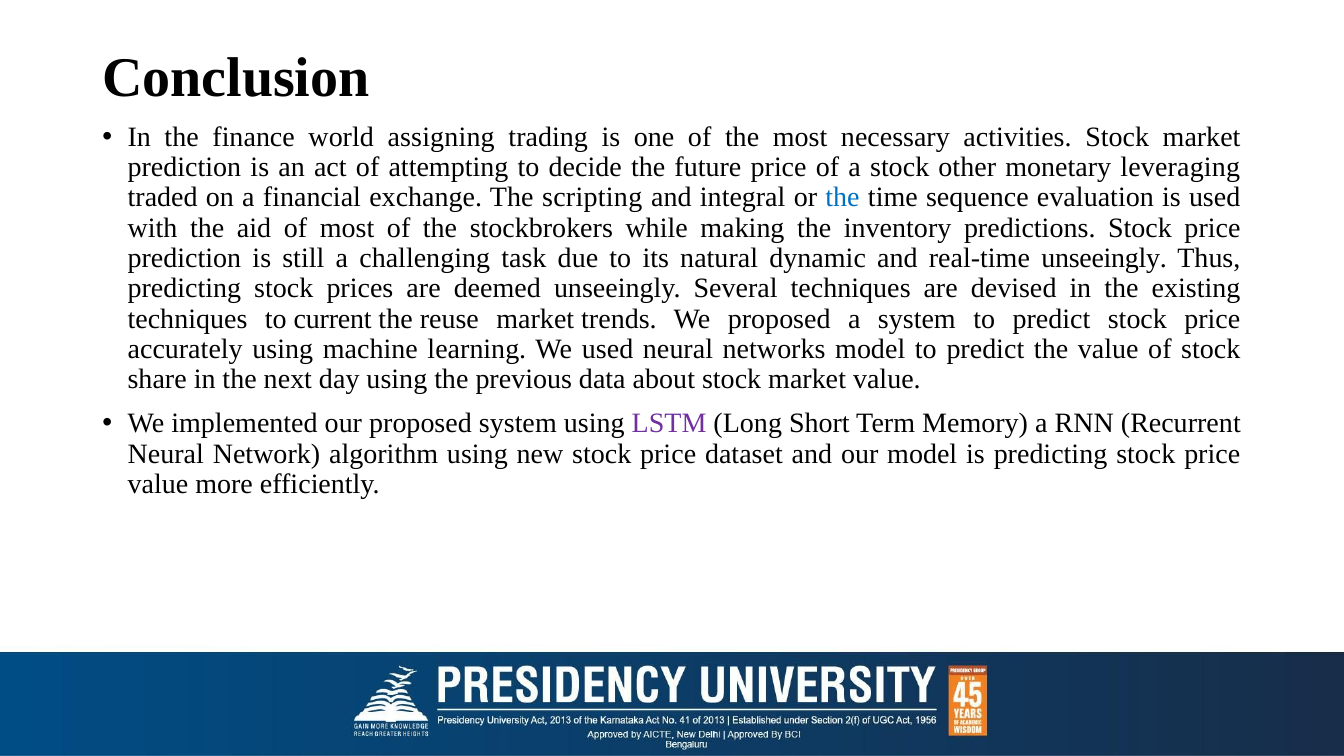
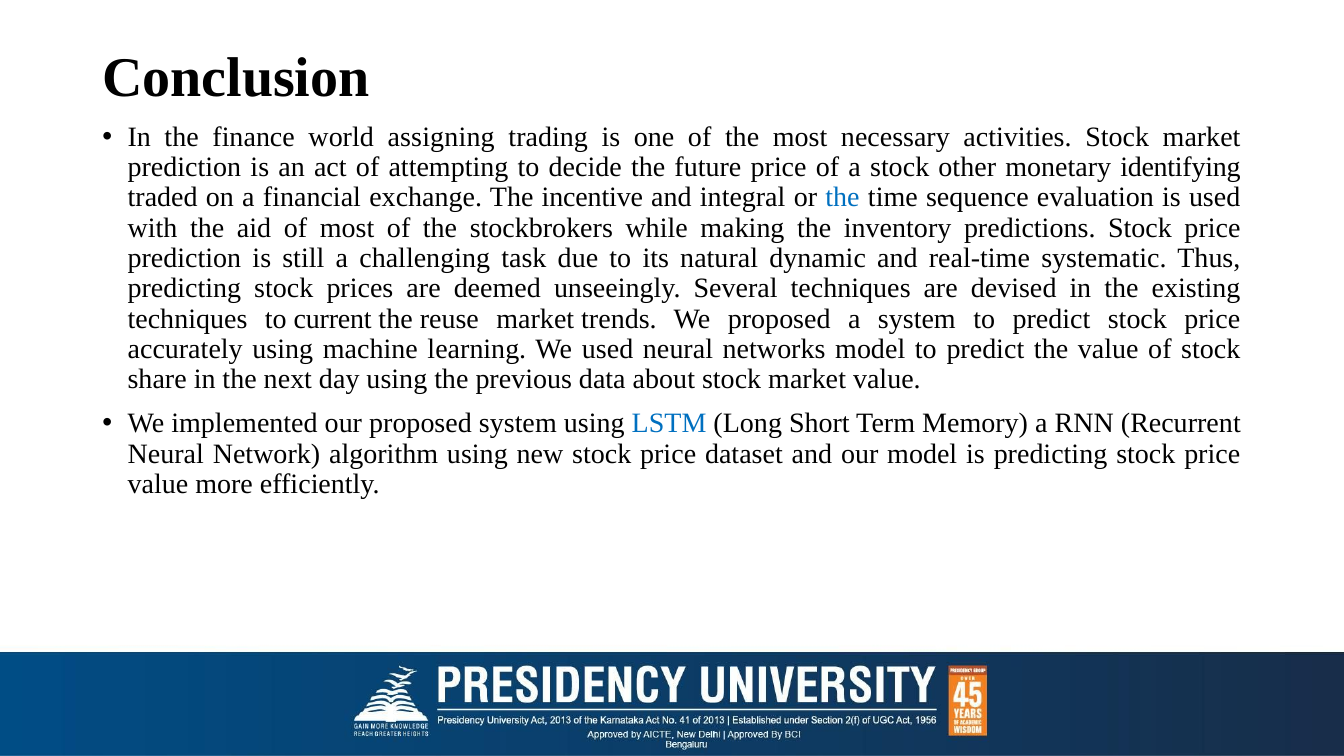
leveraging: leveraging -> identifying (1180, 167)
scripting: scripting -> incentive (592, 198)
real-time unseeingly: unseeingly -> systematic (1104, 258)
LSTM colour: purple -> blue (669, 424)
